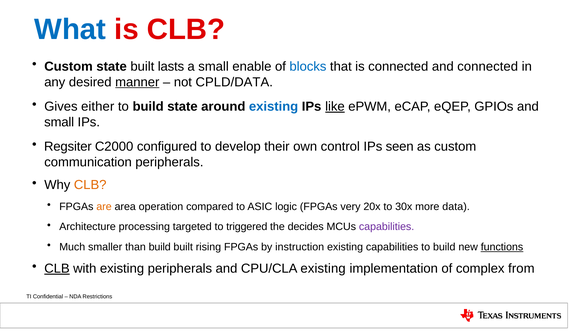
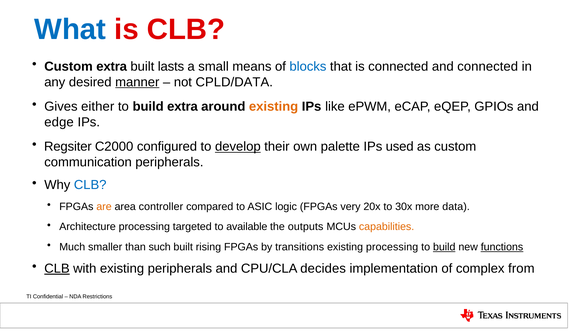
Custom state: state -> extra (112, 66)
enable: enable -> means (252, 66)
build state: state -> extra (182, 106)
existing colour: blue -> orange (274, 106)
like underline: present -> none (335, 106)
small: small -> edge (59, 122)
develop underline: none -> present (238, 147)
control: control -> palette (340, 147)
seen: seen -> used (400, 147)
CLB colour: orange -> blue (90, 185)
operation: operation -> controller (161, 206)
triggered: triggered -> available (247, 227)
decides: decides -> outputs (306, 227)
capabilities colour: purple -> orange (387, 227)
than build: build -> such (160, 247)
instruction: instruction -> transitions (300, 247)
existing capabilities: capabilities -> processing (392, 247)
build underline: none -> present (444, 247)
CPU/CLA existing: existing -> decides (323, 268)
